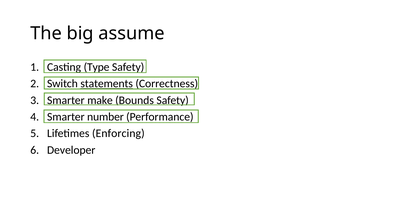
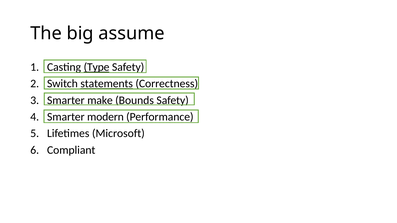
Type underline: none -> present (97, 67)
number: number -> modern (105, 117)
Enforcing: Enforcing -> Microsoft (118, 134)
Developer: Developer -> Compliant (71, 150)
